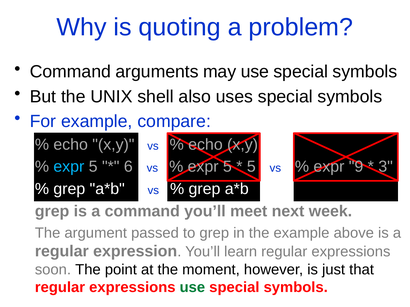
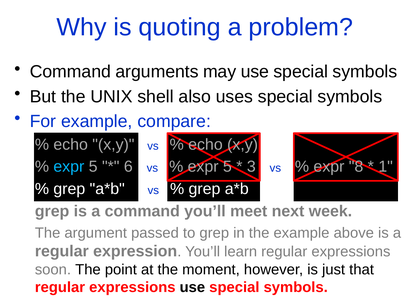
5: 5 -> 3 (251, 167)
9: 9 -> 8 (356, 167)
3: 3 -> 1 (386, 167)
use colour: green -> black (192, 288)
